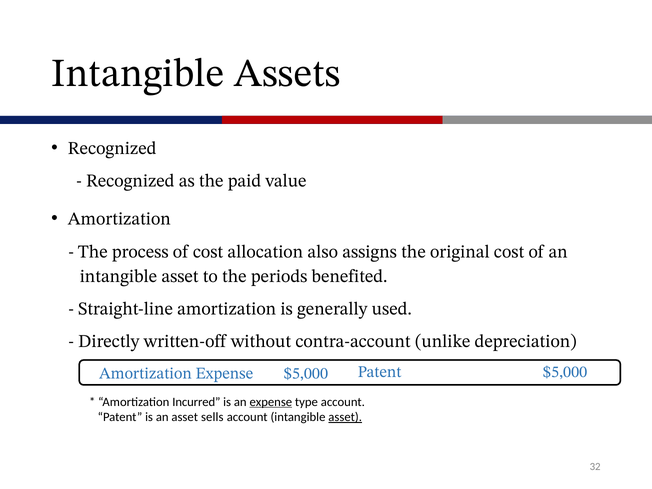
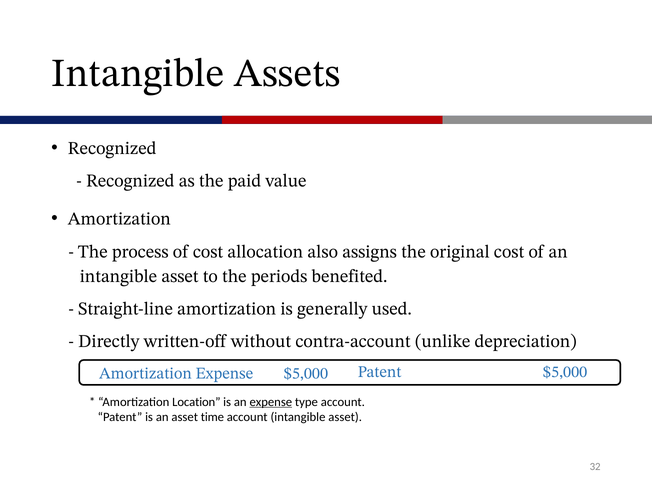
Incurred: Incurred -> Location (196, 402)
sells: sells -> time (212, 417)
asset underline: present -> none (345, 417)
